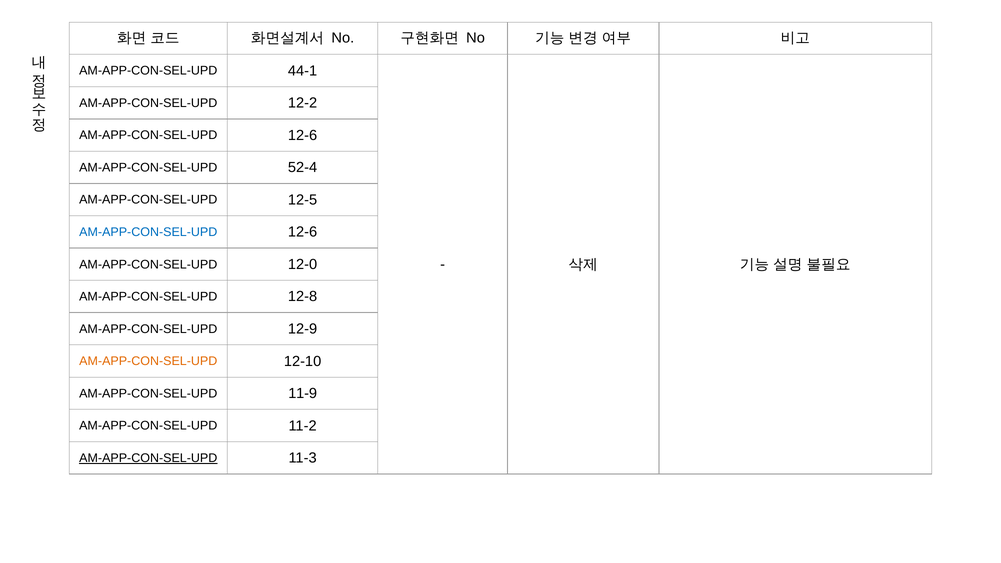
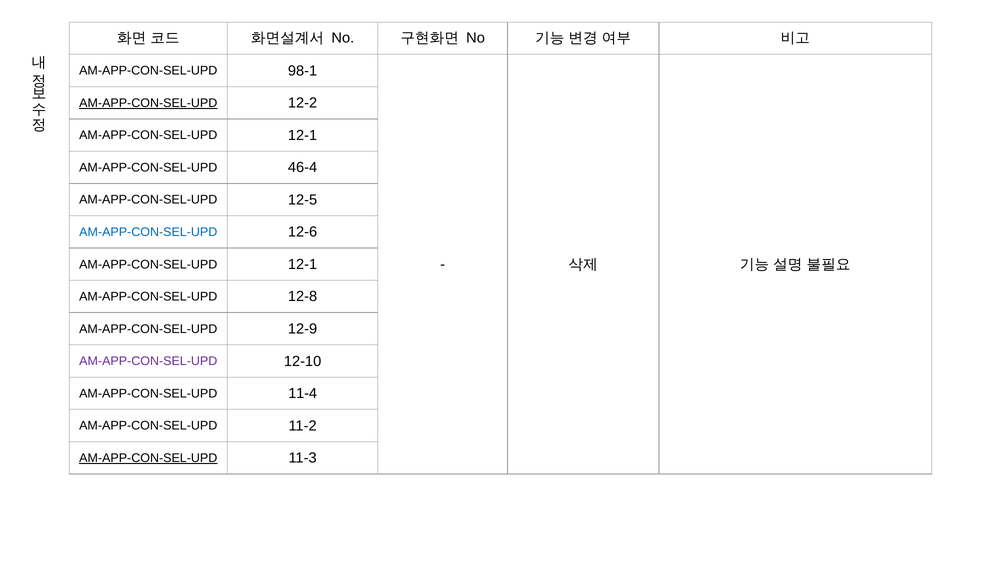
44-1: 44-1 -> 98-1 (303, 71)
AM-APP-CON-SEL-UPD underline: none -> present (148, 103)
12-6: 12-6 -> 12-1 (303, 135)
52-4: 52-4 -> 46-4 (303, 168)
12-0: 12-0 -> 12-1 (303, 264)
AM-APP-CON-SEL-UPD colour: orange -> purple (148, 361)
11-9: 11-9 -> 11-4 (303, 394)
